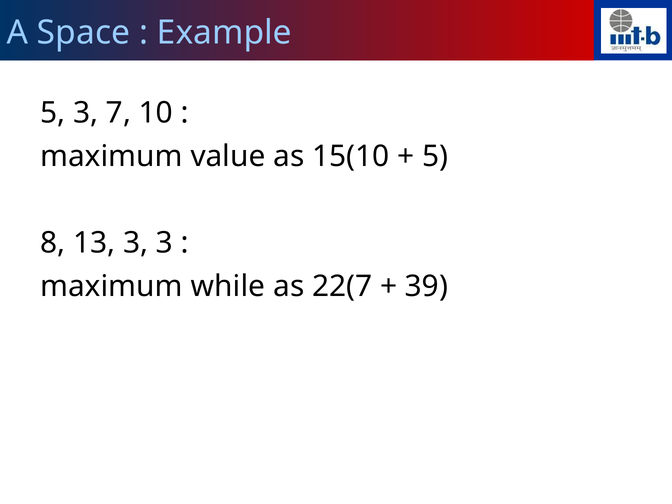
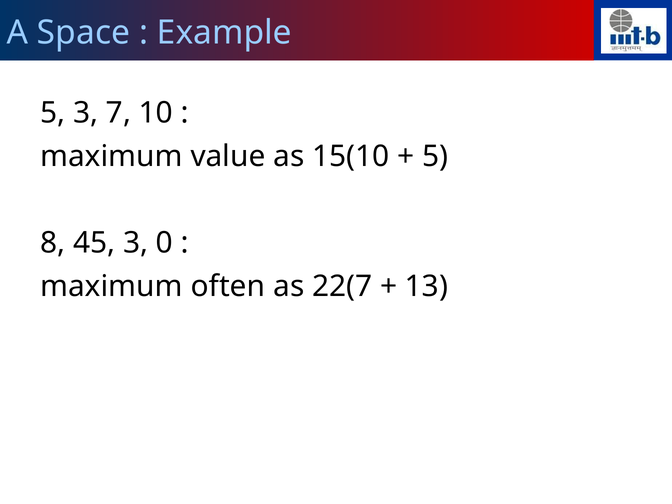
13: 13 -> 45 (94, 243)
3 3: 3 -> 0 (164, 243)
while: while -> often (228, 286)
39: 39 -> 13 (426, 286)
